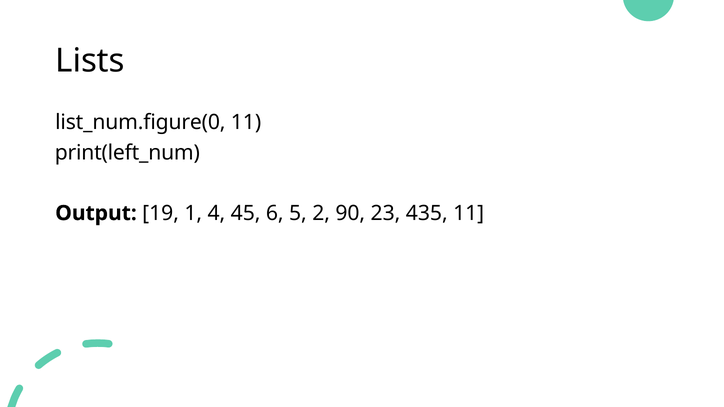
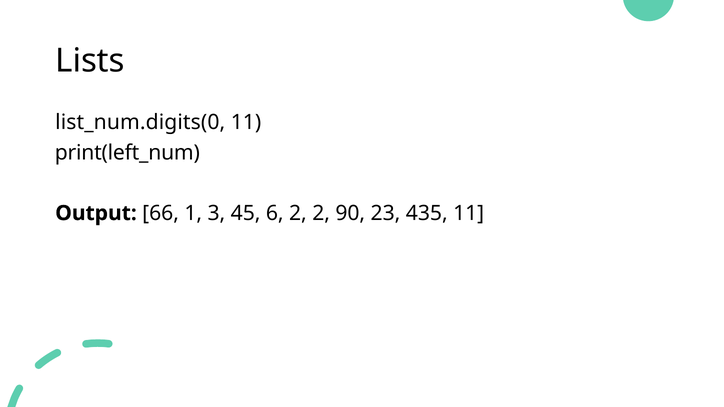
list_num.figure(0: list_num.figure(0 -> list_num.digits(0 (140, 122)
19: 19 -> 66 (161, 213)
4: 4 -> 3 (216, 213)
6 5: 5 -> 2 (298, 213)
